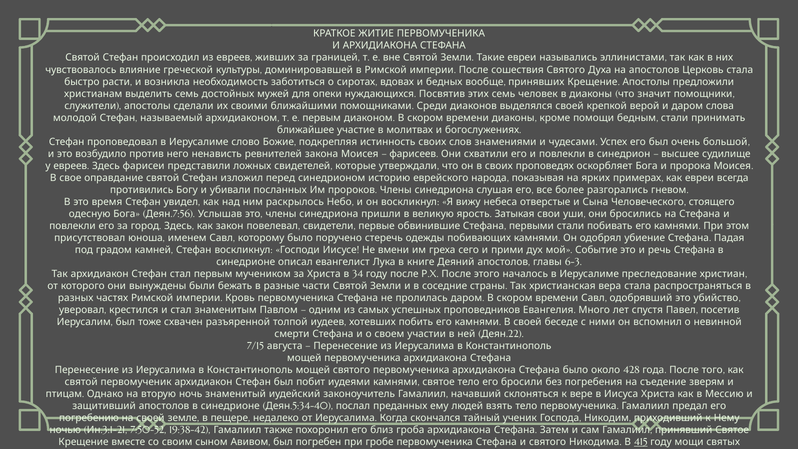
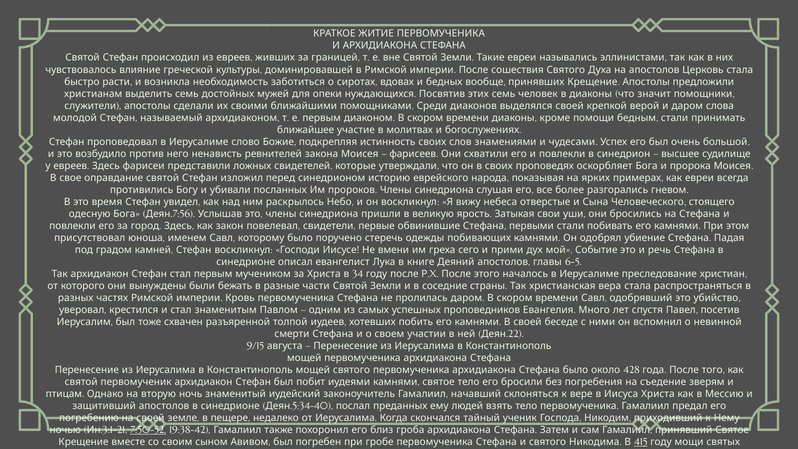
6-3: 6-3 -> 6-5 (573, 262)
7/15: 7/15 -> 9/15 (255, 346)
7:50-52 underline: none -> present (148, 430)
